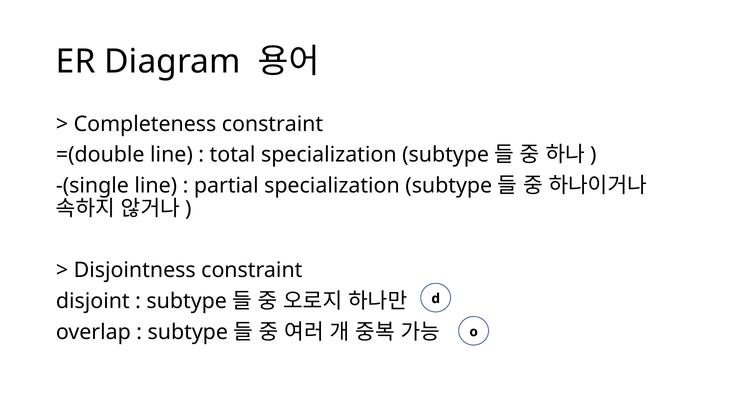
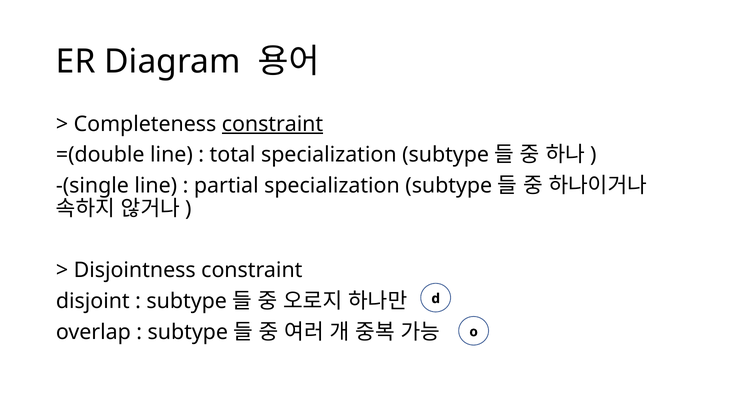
constraint underline: none -> present (272, 124)
